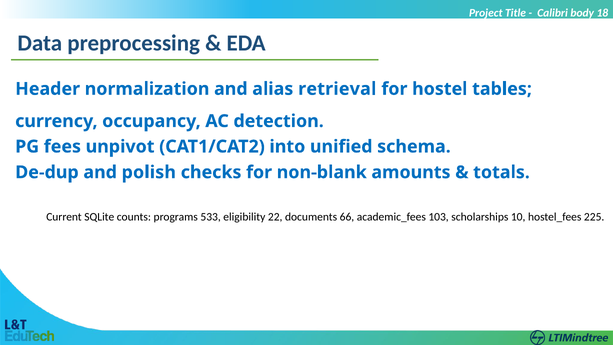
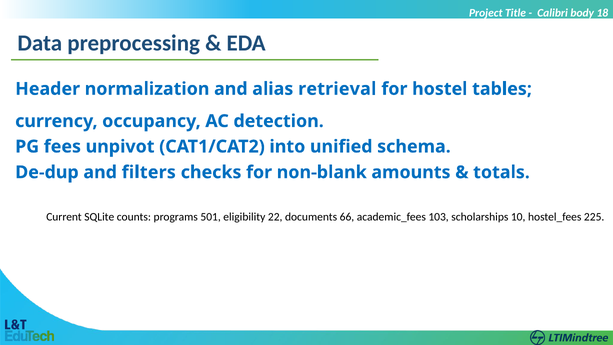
polish: polish -> filters (149, 172)
533: 533 -> 501 (211, 217)
